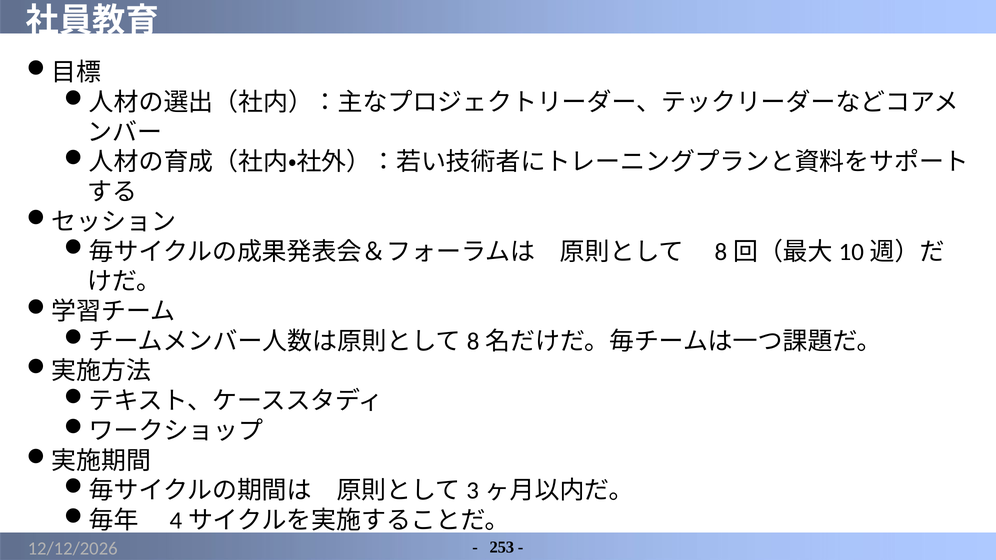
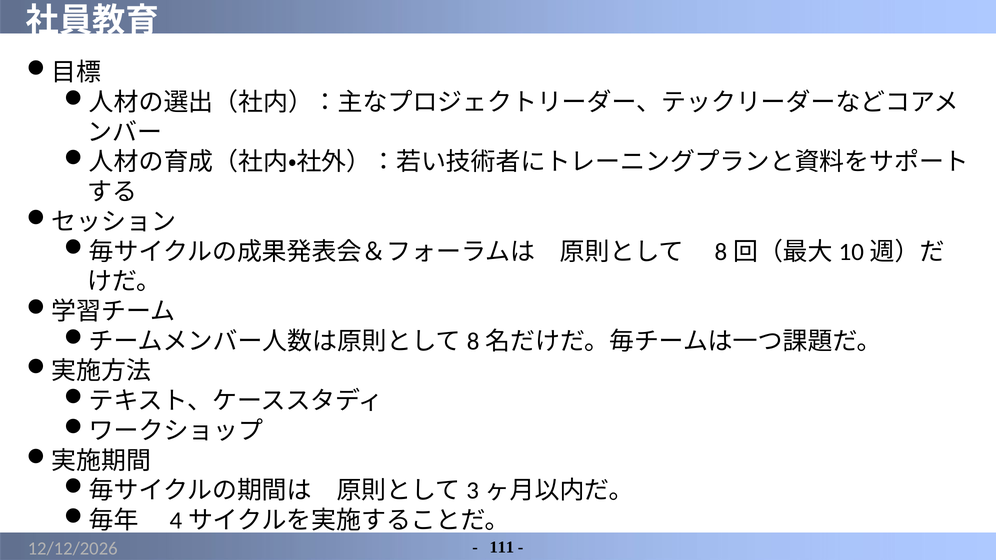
253: 253 -> 111 (502, 548)
